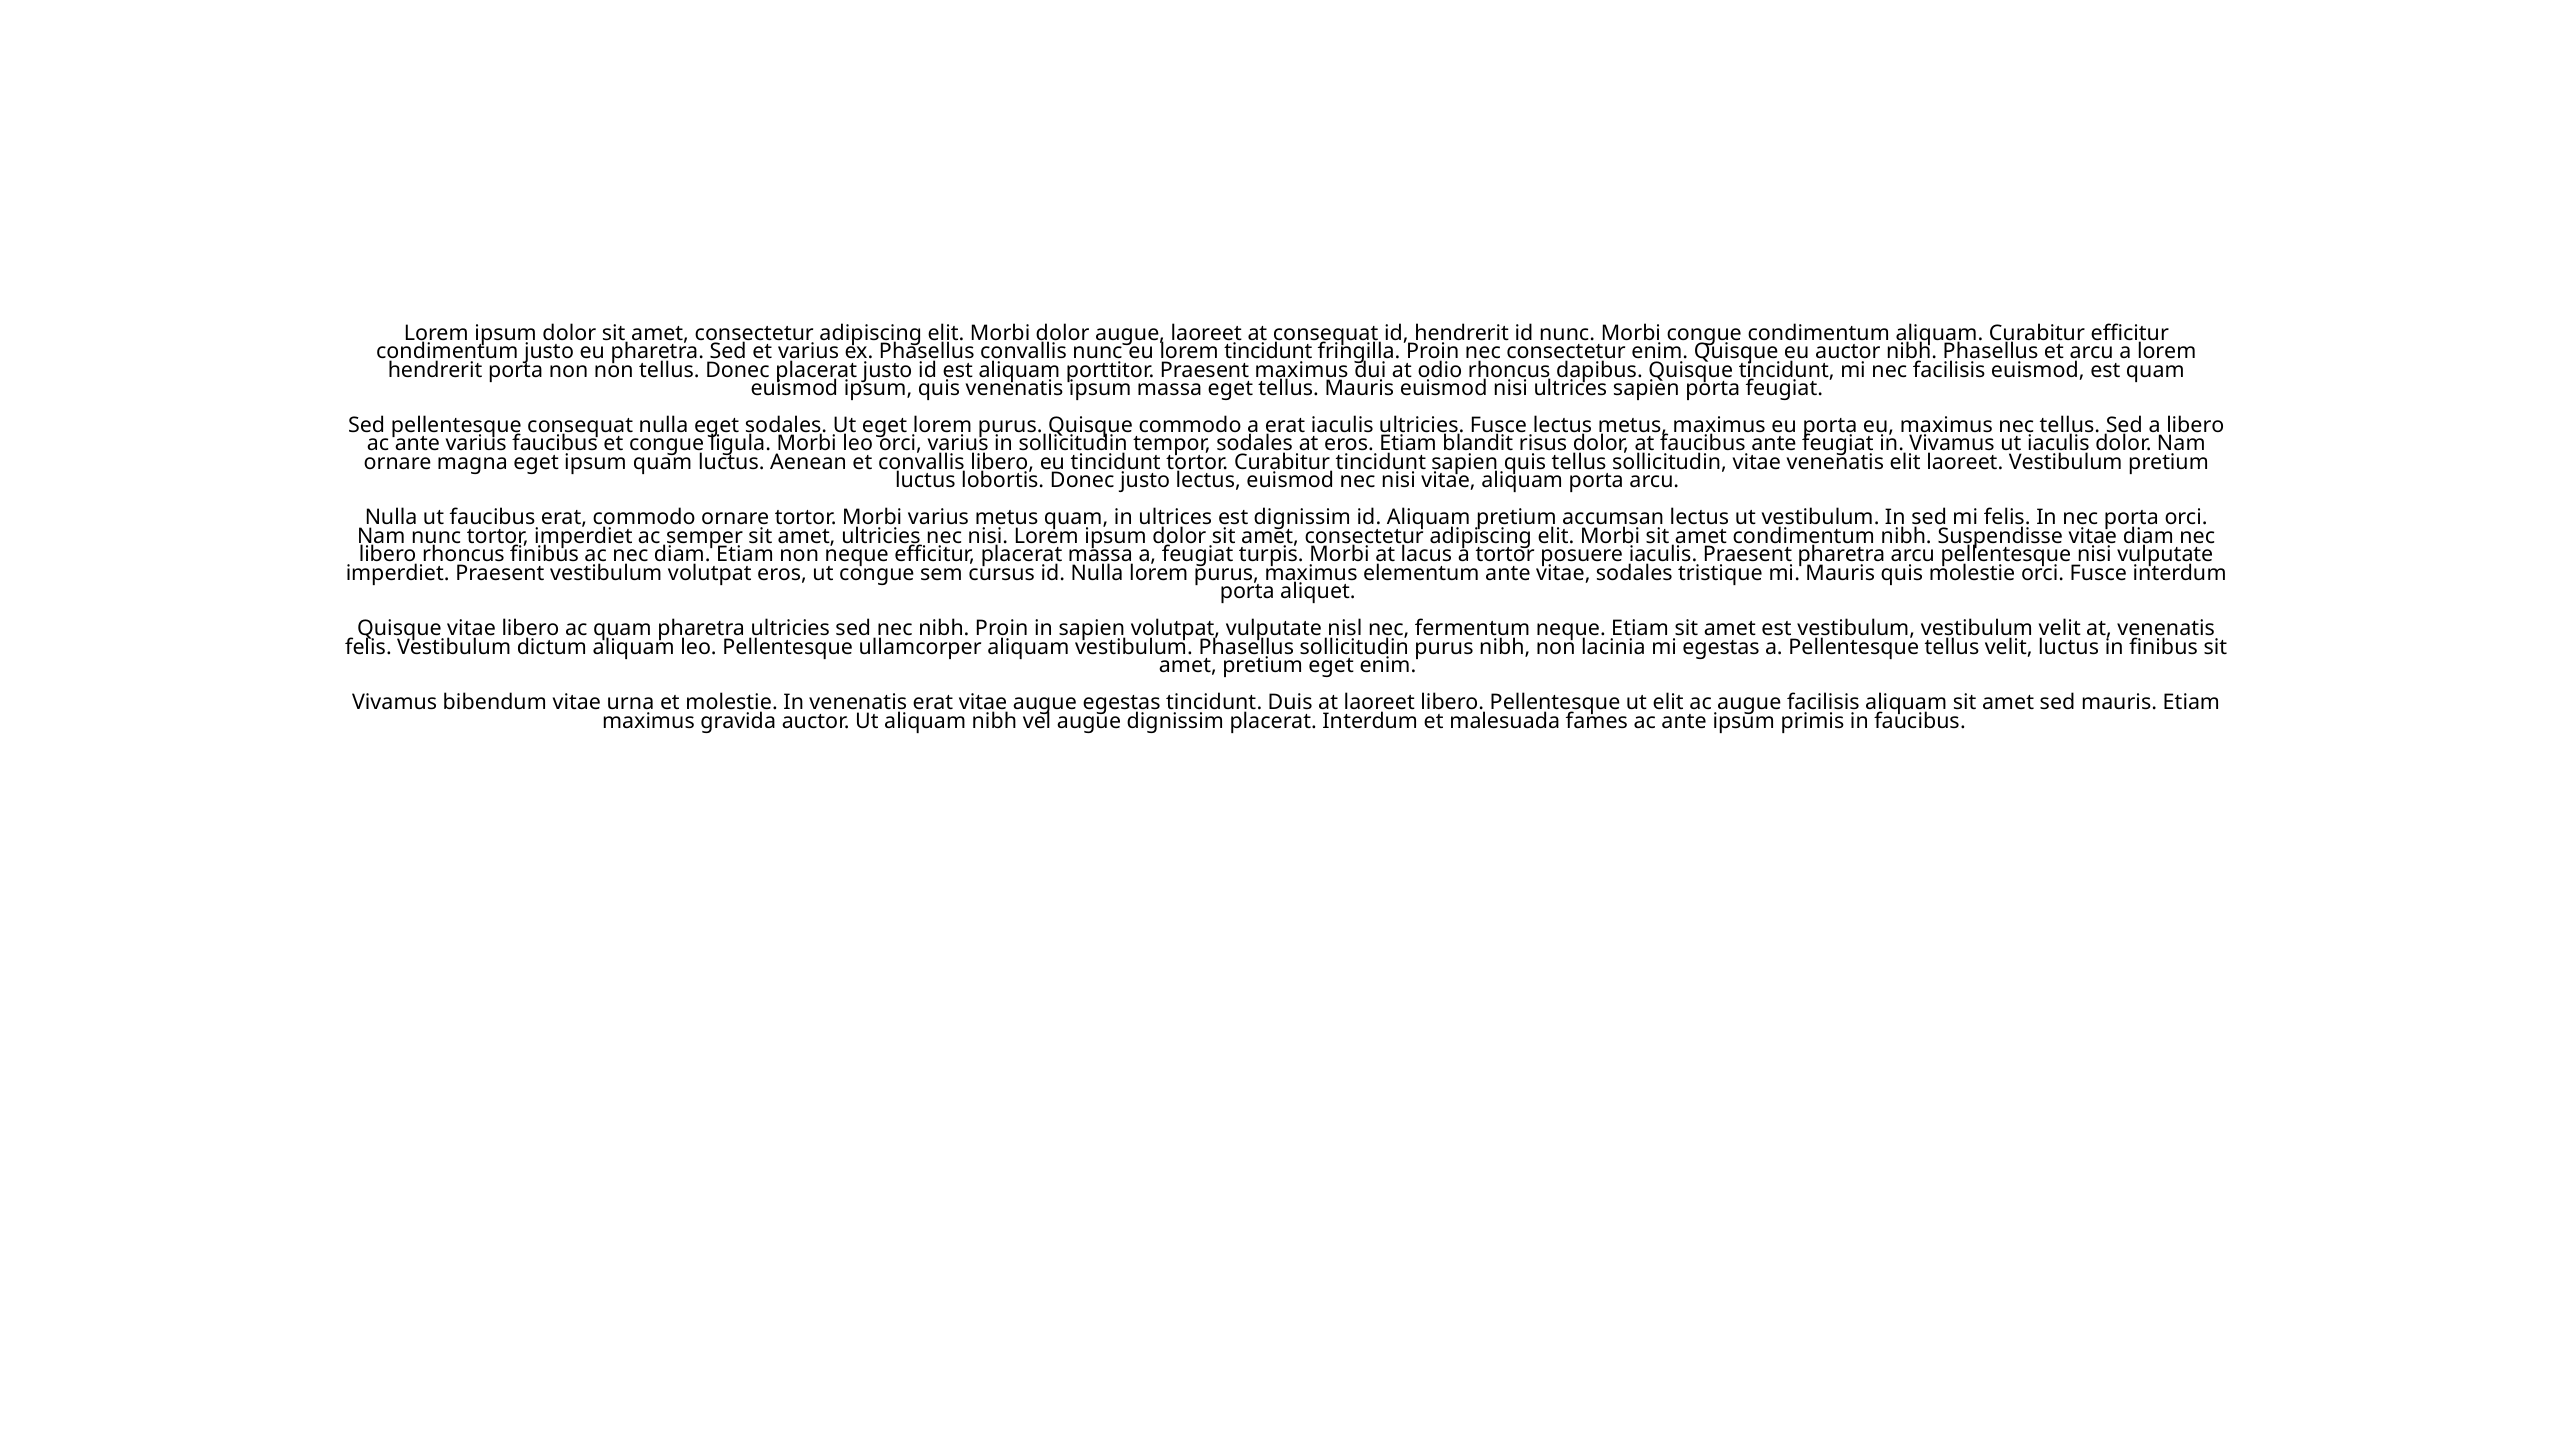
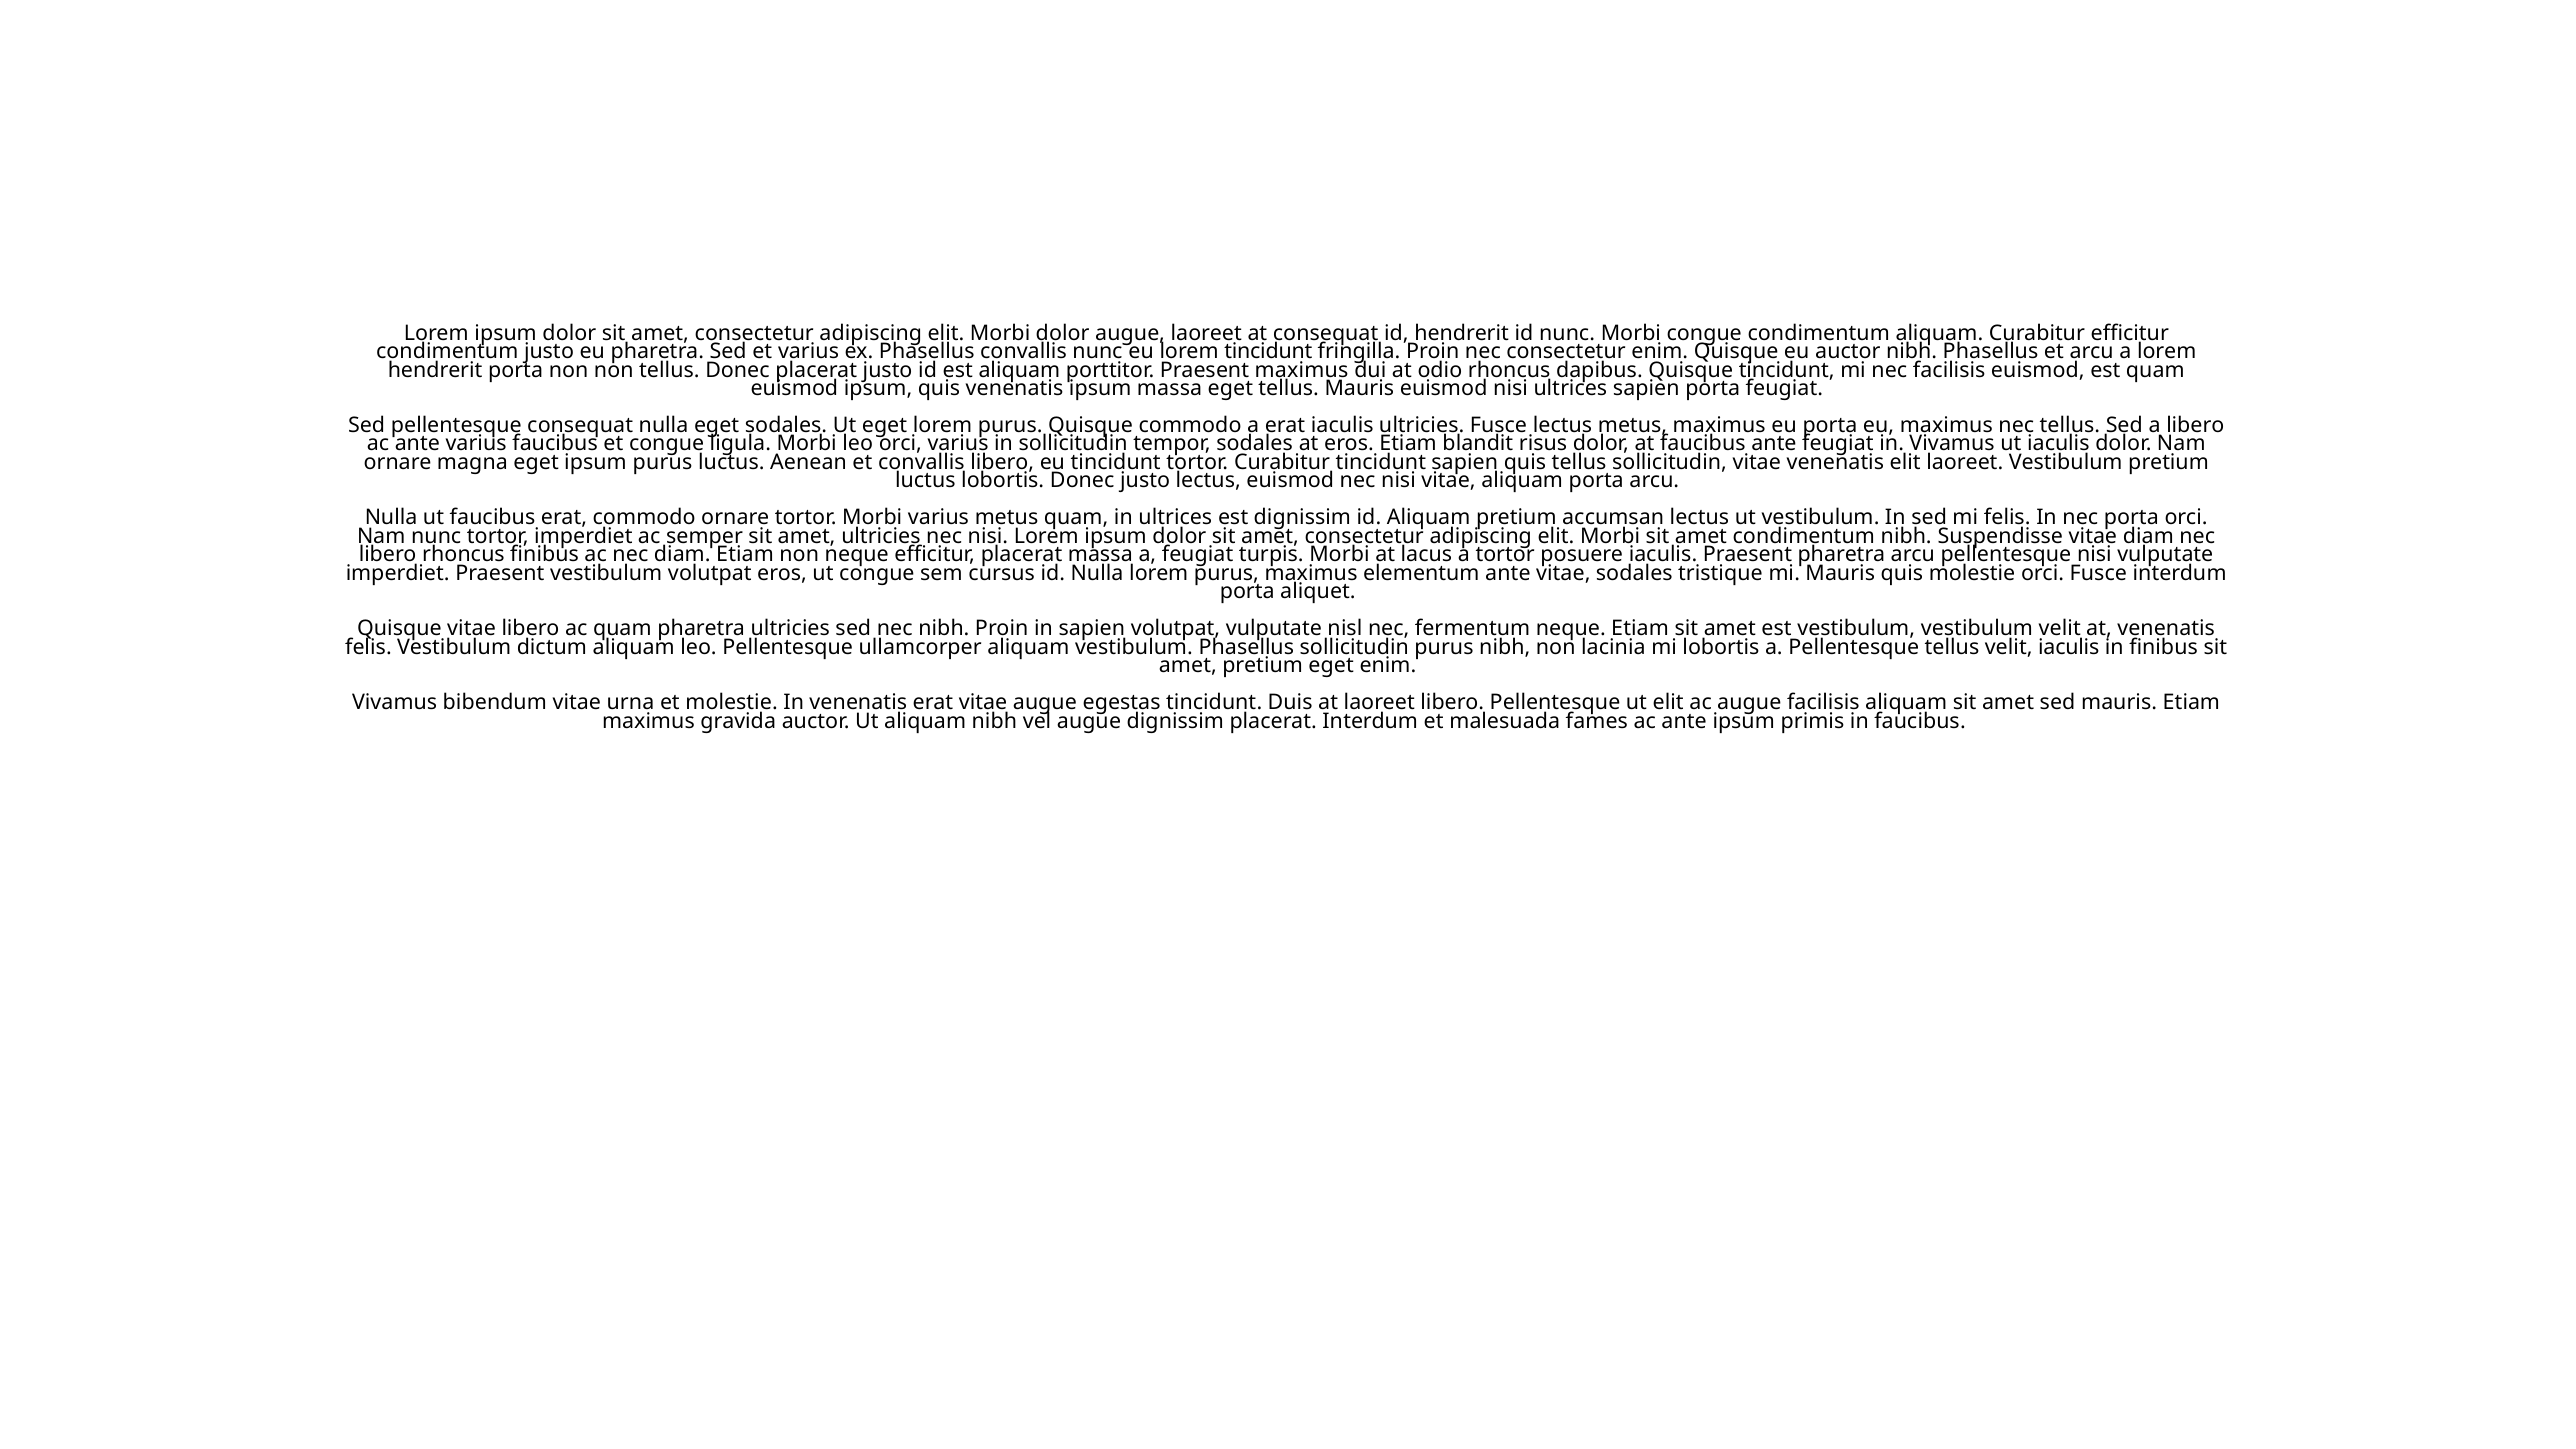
ipsum quam: quam -> purus (663, 462)
mi egestas: egestas -> lobortis (1721, 647)
velit luctus: luctus -> iaculis (2069, 647)
